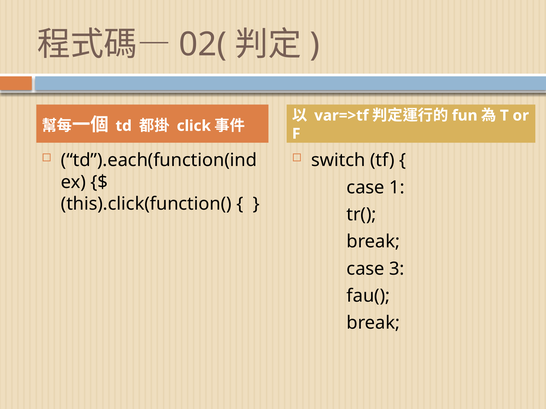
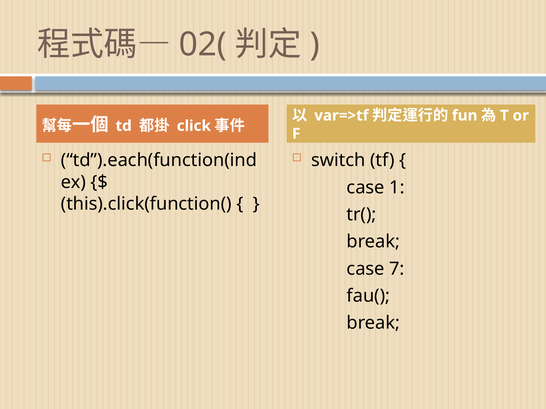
3: 3 -> 7 (397, 269)
